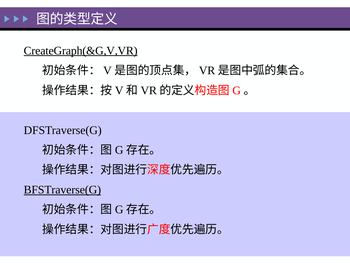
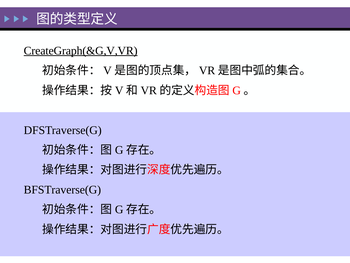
BFSTraverse(G underline: present -> none (62, 189)
